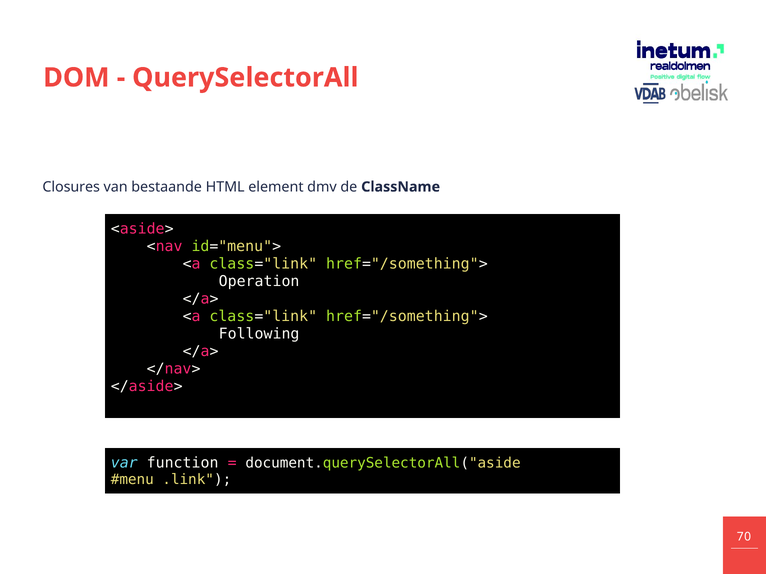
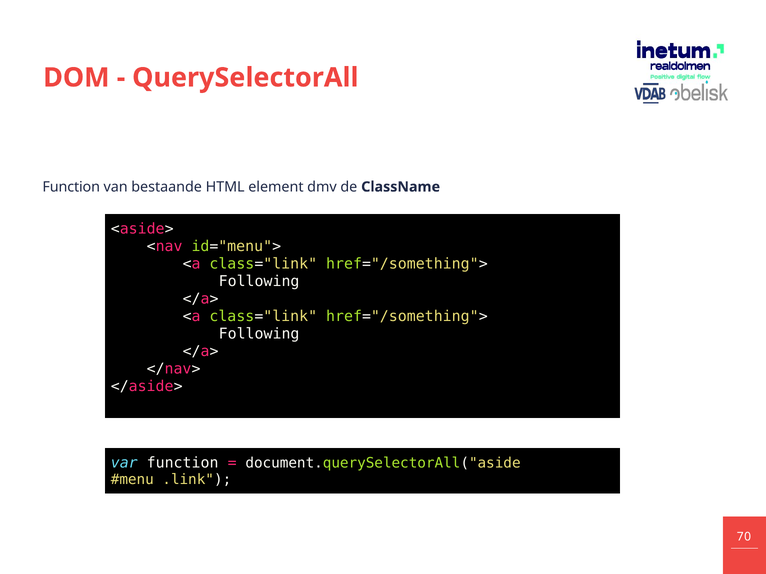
Closures: Closures -> Function (71, 187)
Operation: Operation -> Following (259, 282)
